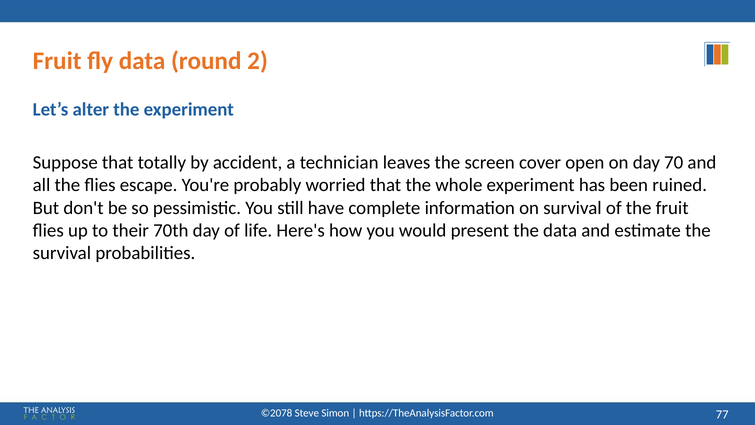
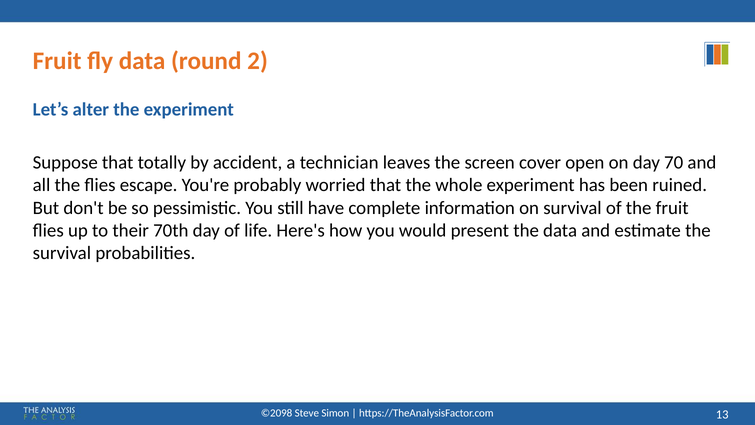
©2078: ©2078 -> ©2098 (277, 413)
77: 77 -> 13 (722, 414)
